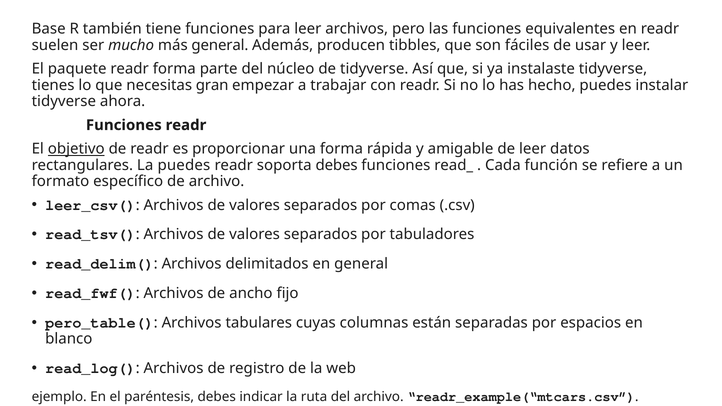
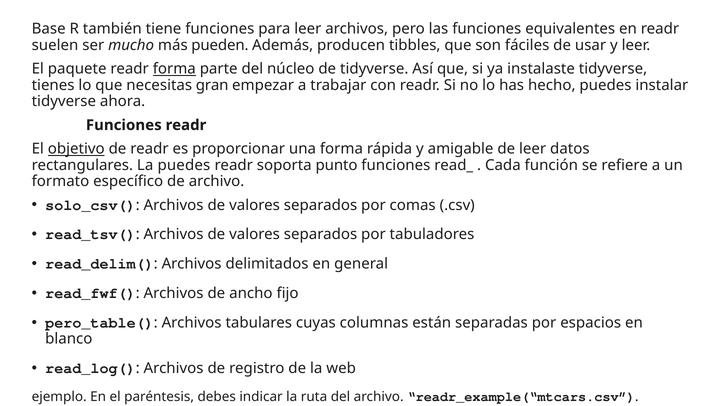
más general: general -> pueden (220, 45)
forma underline: none -> present (174, 69)
soporta debes: debes -> punto (337, 165)
leer_csv(: leer_csv( -> solo_csv( (90, 205)
